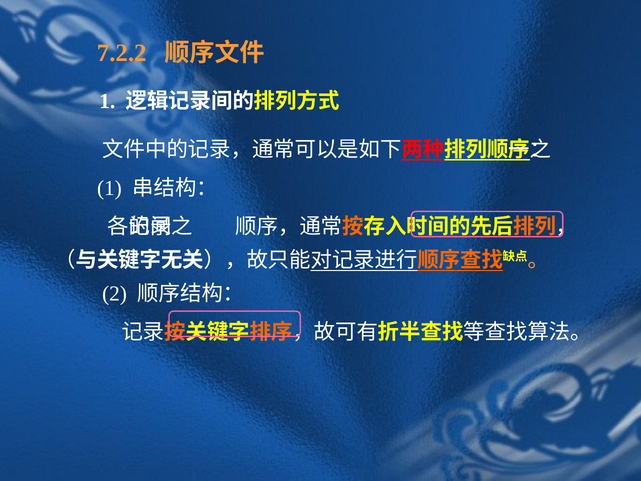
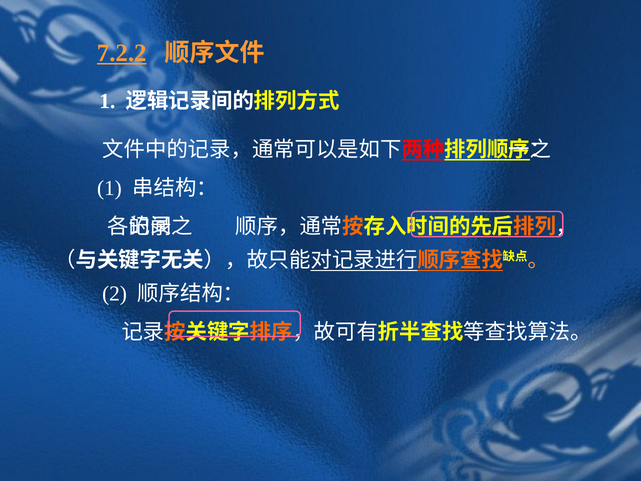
7.2.2 underline: none -> present (122, 53)
